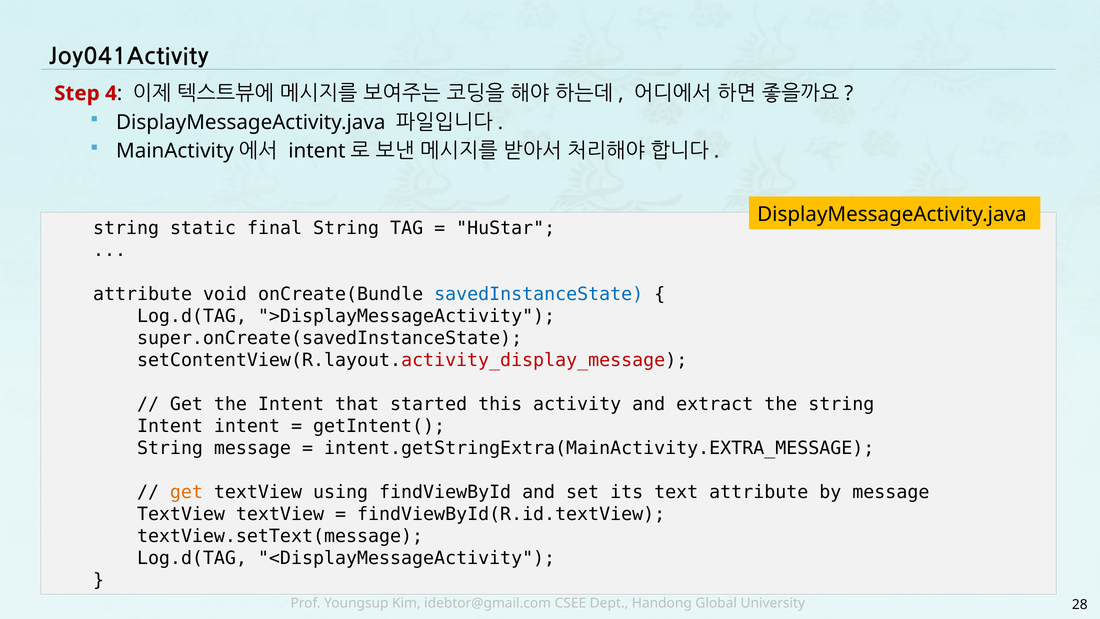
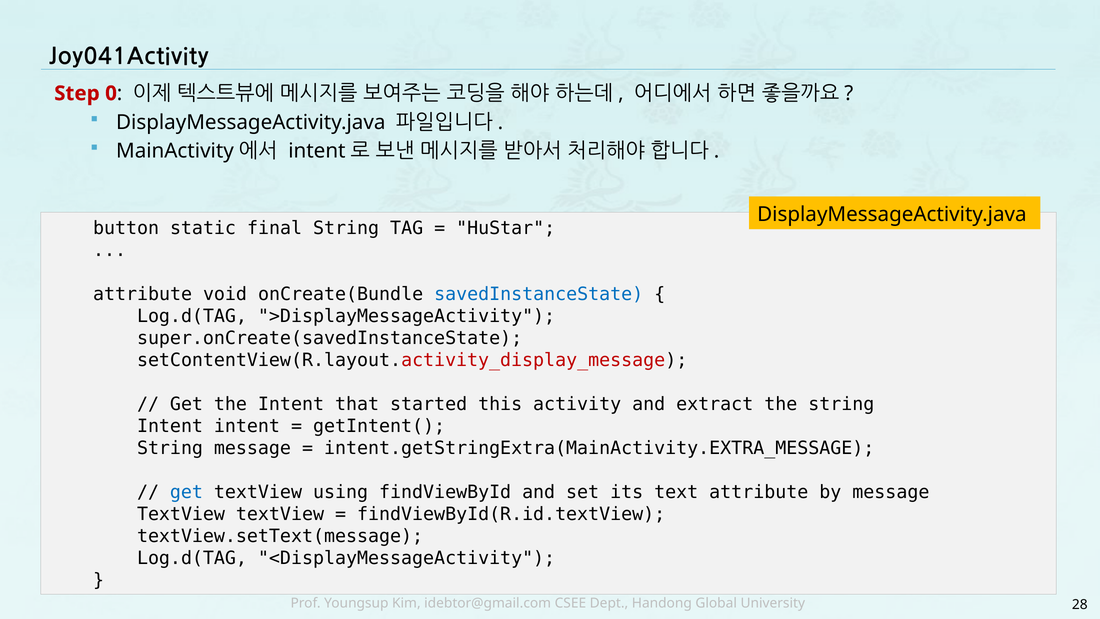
4: 4 -> 0 (111, 93)
string: string -> button (126, 228)
get colour: orange -> blue (187, 492)
